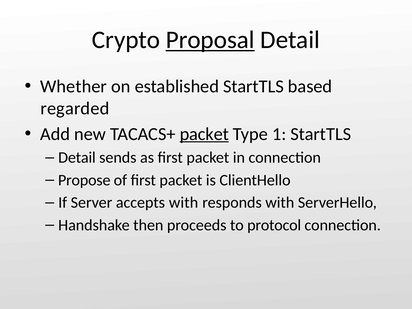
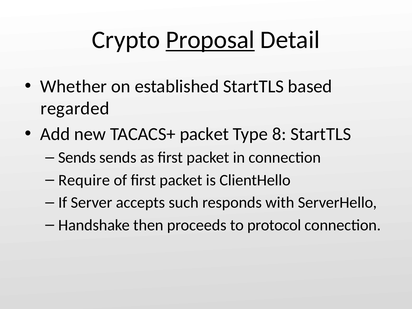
packet underline: present -> none (204, 134)
1: 1 -> 8 (279, 134)
Detail: Detail -> Sends (77, 158)
Propose: Propose -> Require (84, 180)
accepts with: with -> such (184, 203)
